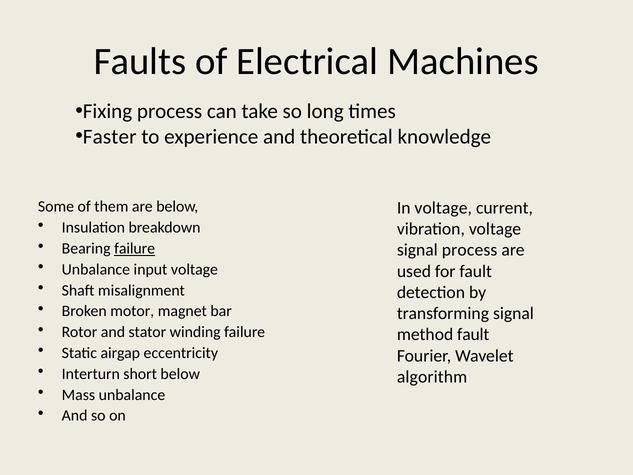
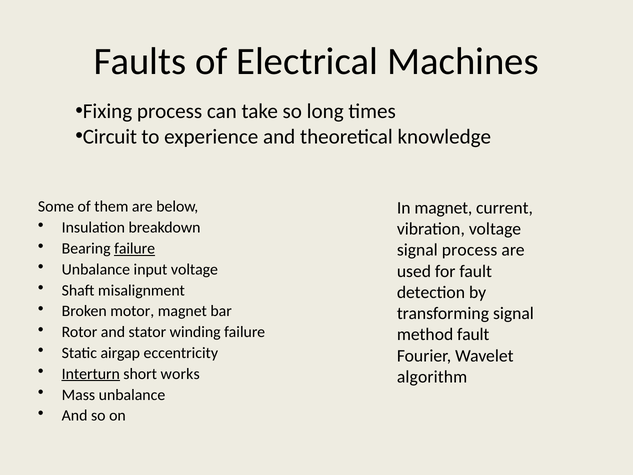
Faster: Faster -> Circuit (110, 137)
In voltage: voltage -> magnet (443, 208)
Interturn underline: none -> present (91, 374)
short below: below -> works (180, 374)
